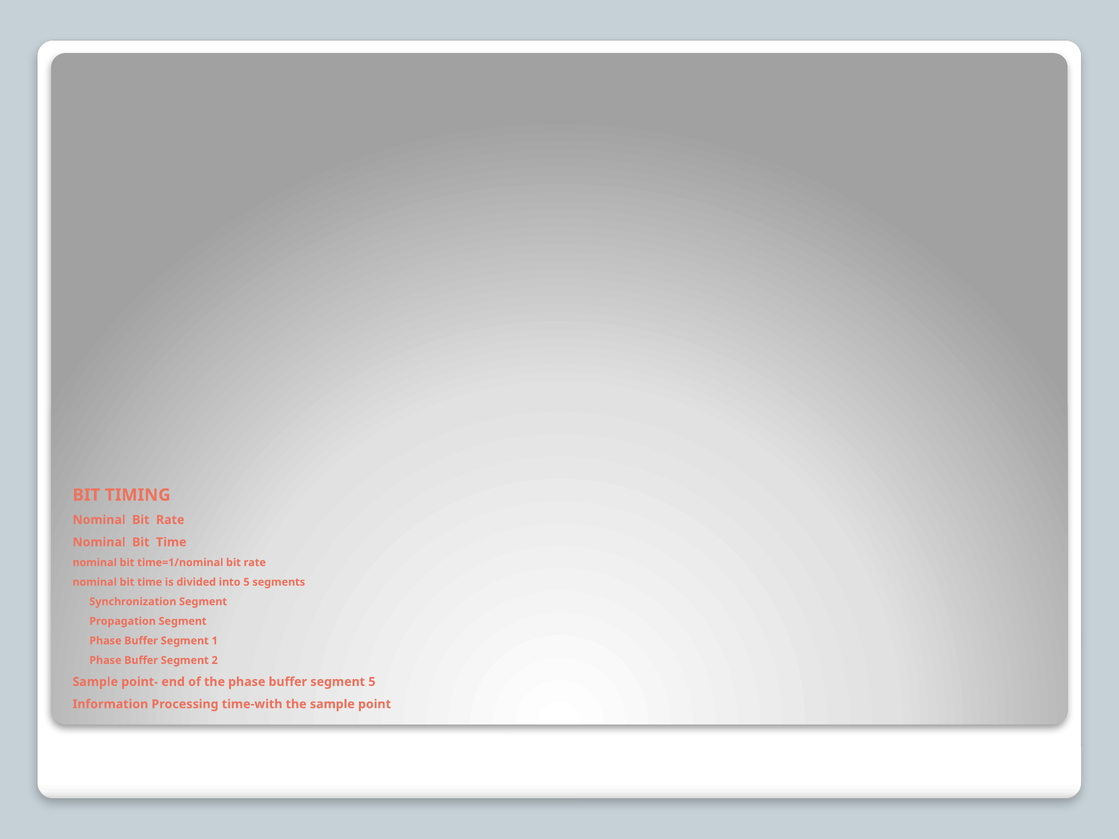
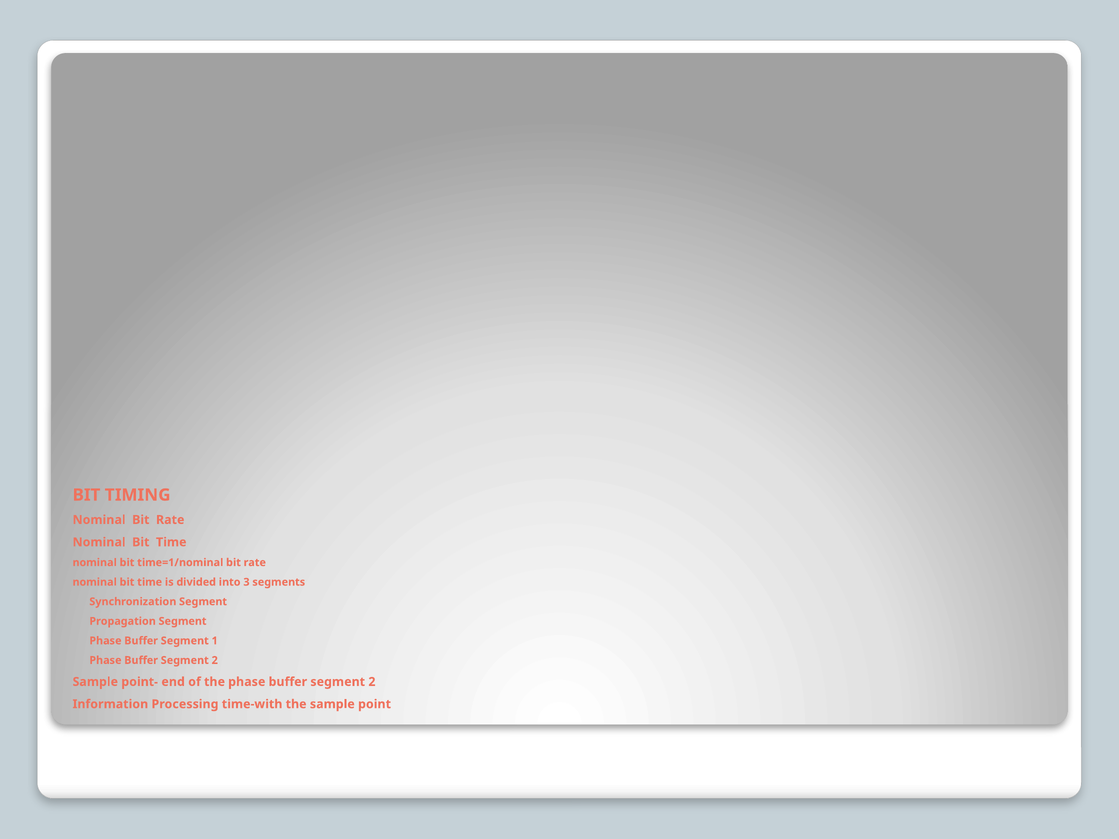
into 5: 5 -> 3 (247, 582)
5: 5 -> 2 (372, 682)
